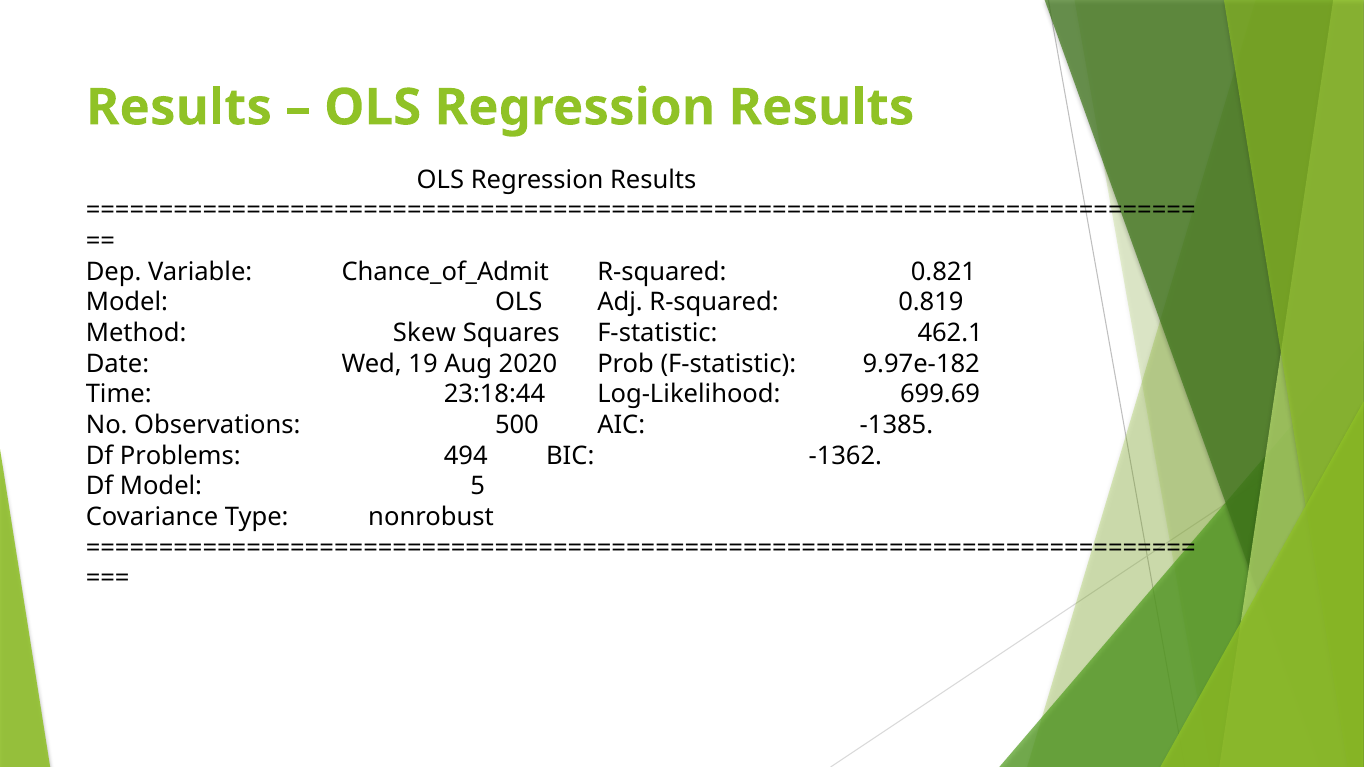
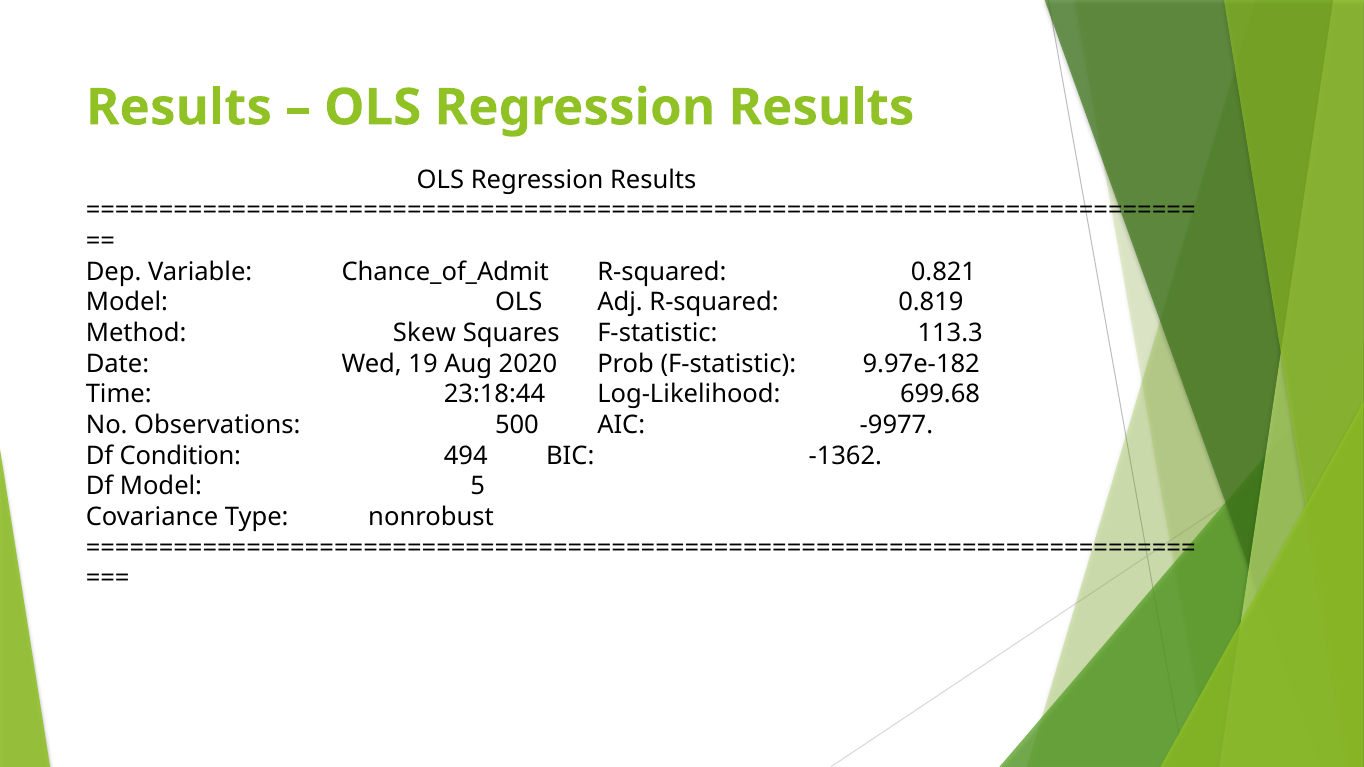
462.1: 462.1 -> 113.3 (950, 333)
699.69: 699.69 -> 699.68 (940, 395)
-1385: -1385 -> -9977 (896, 425)
Problems: Problems -> Condition (180, 456)
